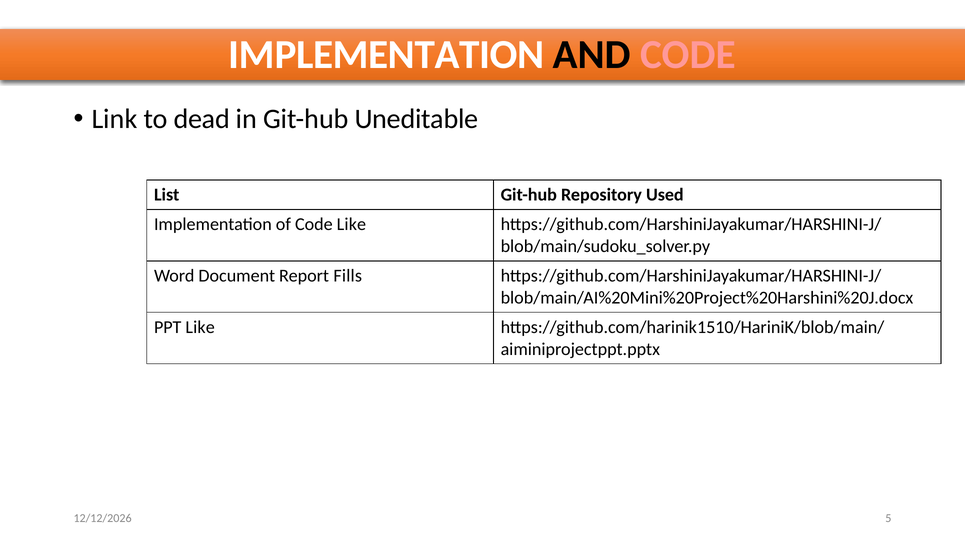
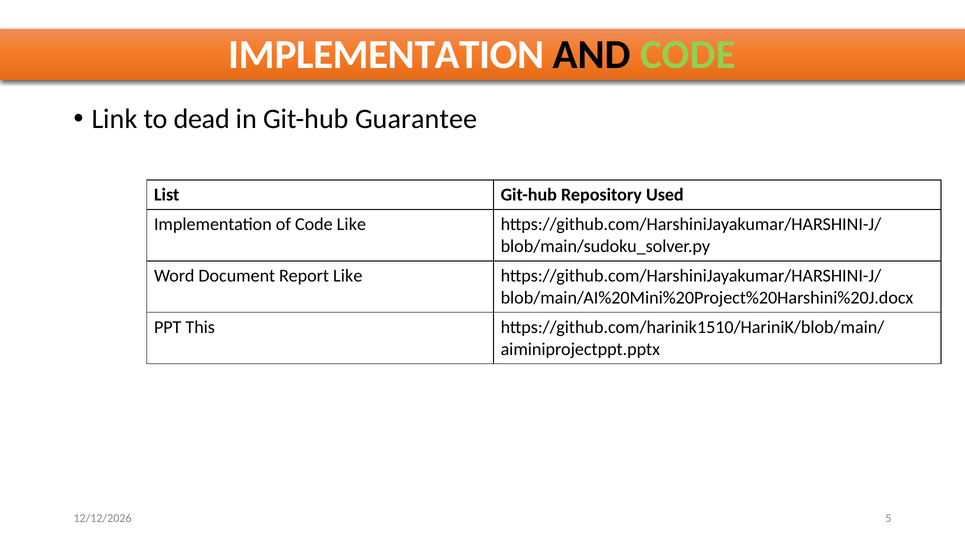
CODE colour: pink -> light green (688, 54)
Uneditable: Uneditable -> Guarantee (416, 119)
Report Fills: Fills -> Like (348, 276)
PPT Like: Like -> This (200, 327)
